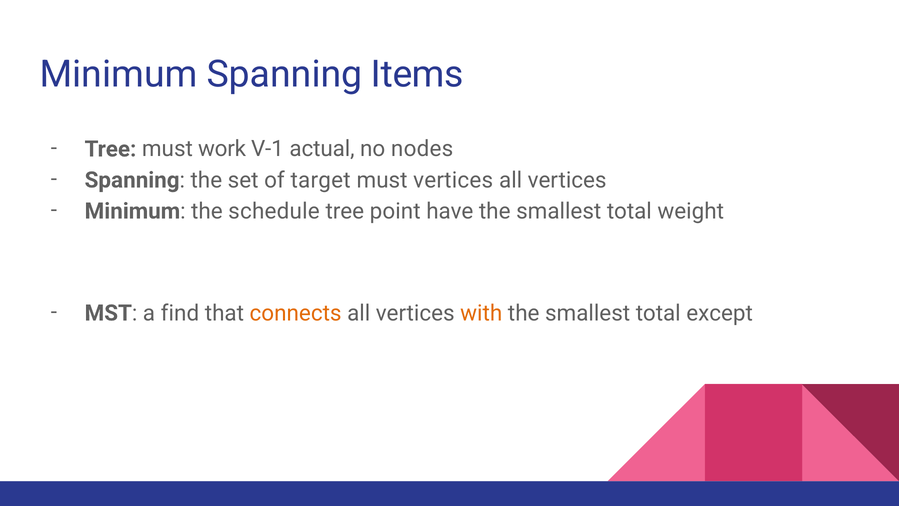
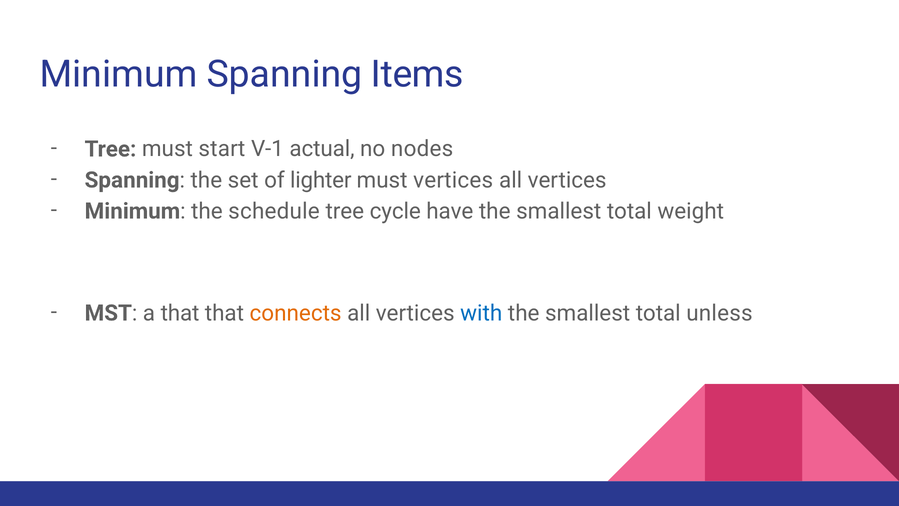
work: work -> start (222, 149)
target: target -> lighter (321, 180)
point: point -> cycle (395, 211)
a find: find -> that (180, 313)
with colour: orange -> blue (481, 313)
except: except -> unless (719, 313)
